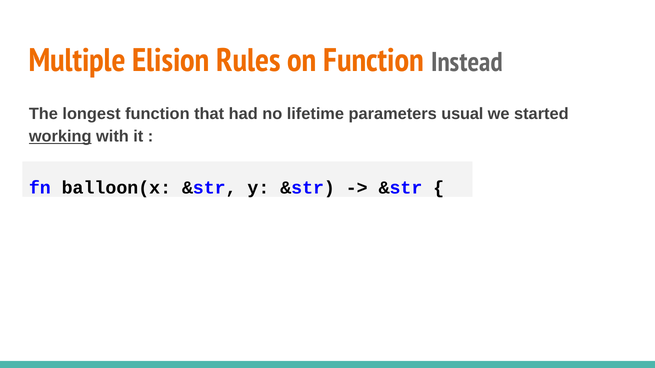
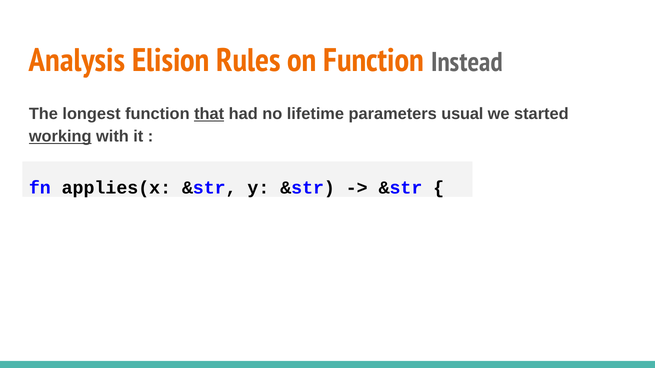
Multiple: Multiple -> Analysis (77, 60)
that underline: none -> present (209, 114)
balloon(x: balloon(x -> applies(x (116, 188)
